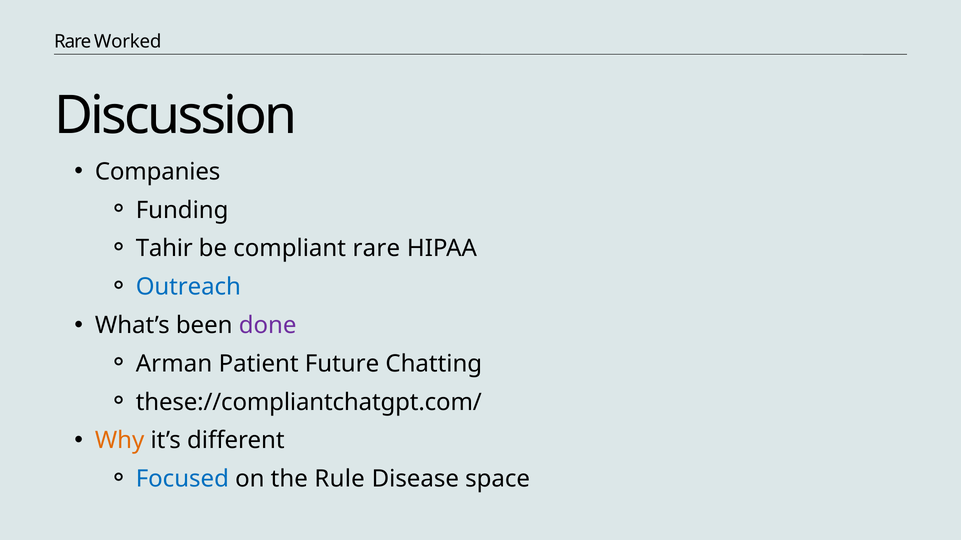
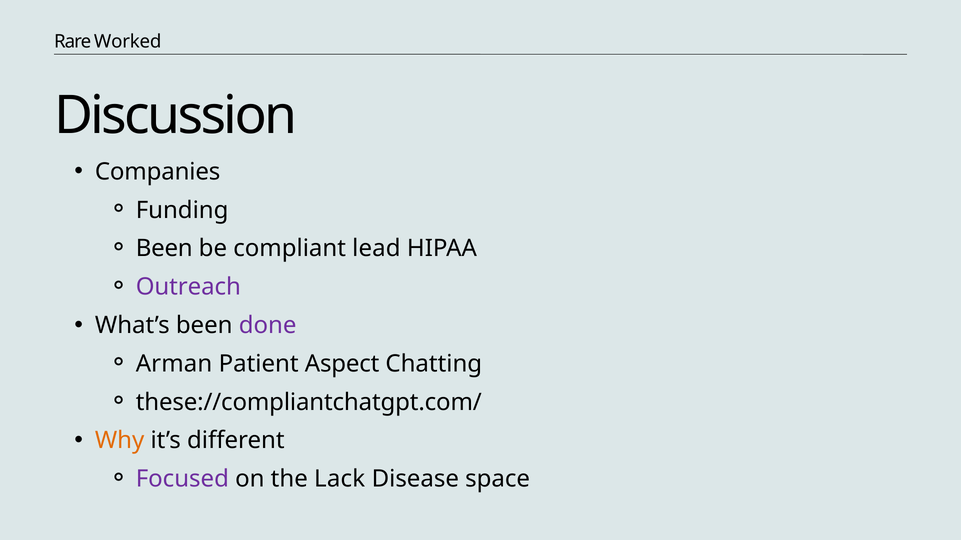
Tahir: Tahir -> Been (164, 249)
compliant rare: rare -> lead (376, 249)
Outreach colour: blue -> purple (188, 287)
Future: Future -> Aspect (342, 364)
Focused colour: blue -> purple (182, 479)
Rule: Rule -> Lack (340, 479)
